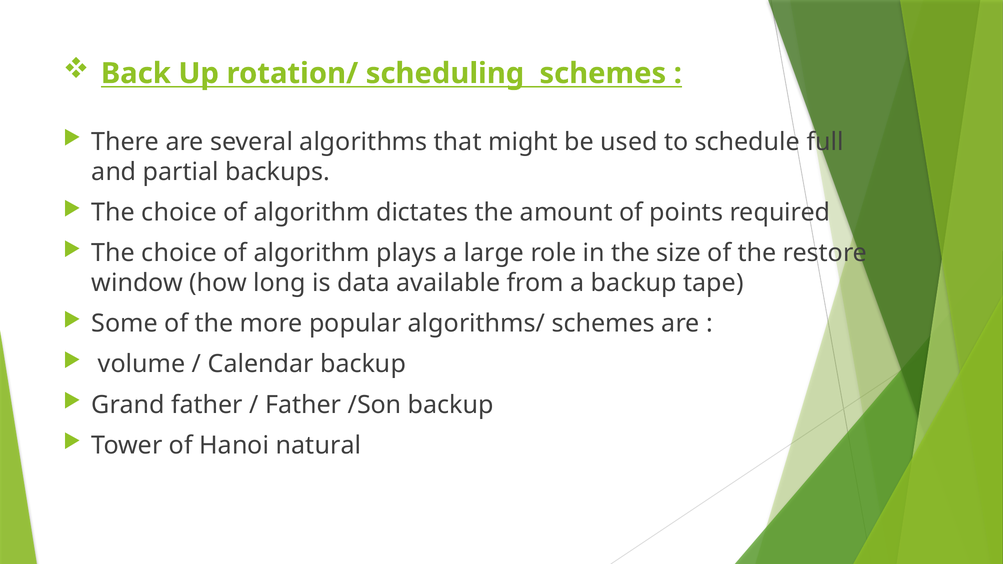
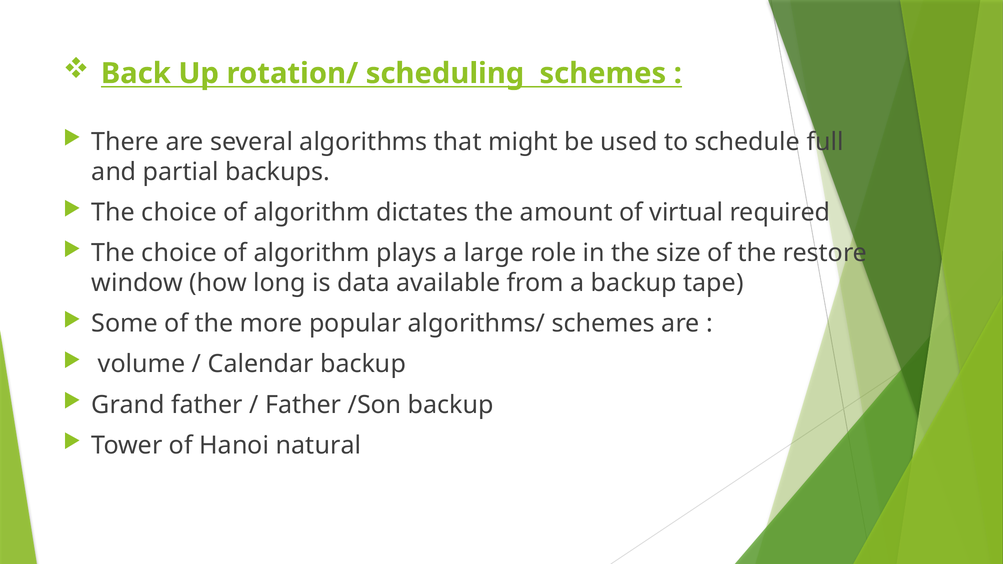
points: points -> virtual (686, 213)
